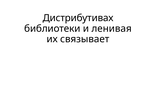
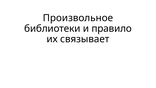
Дистрибутивах: Дистрибутивах -> Произвольное (78, 18)
ленивая: ленивая -> правило (112, 28)
